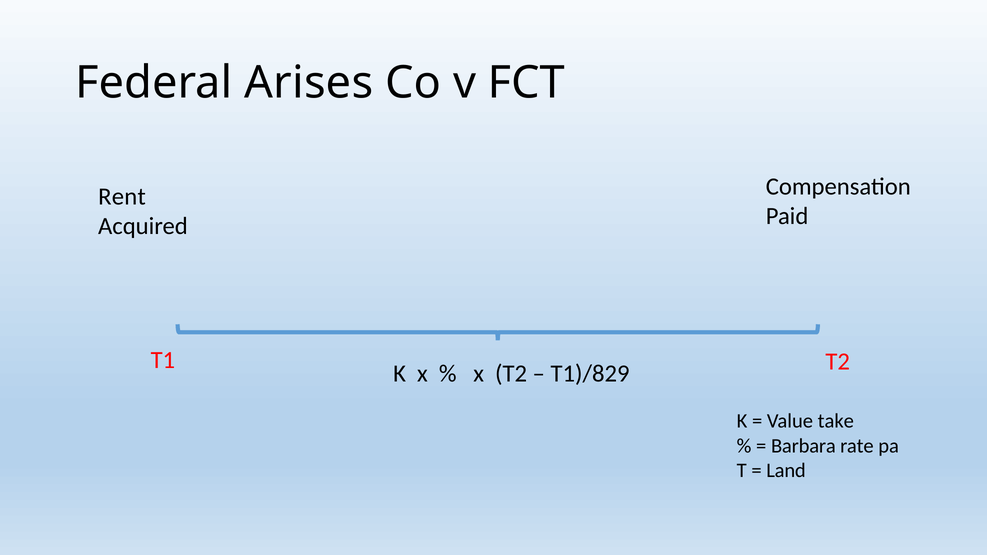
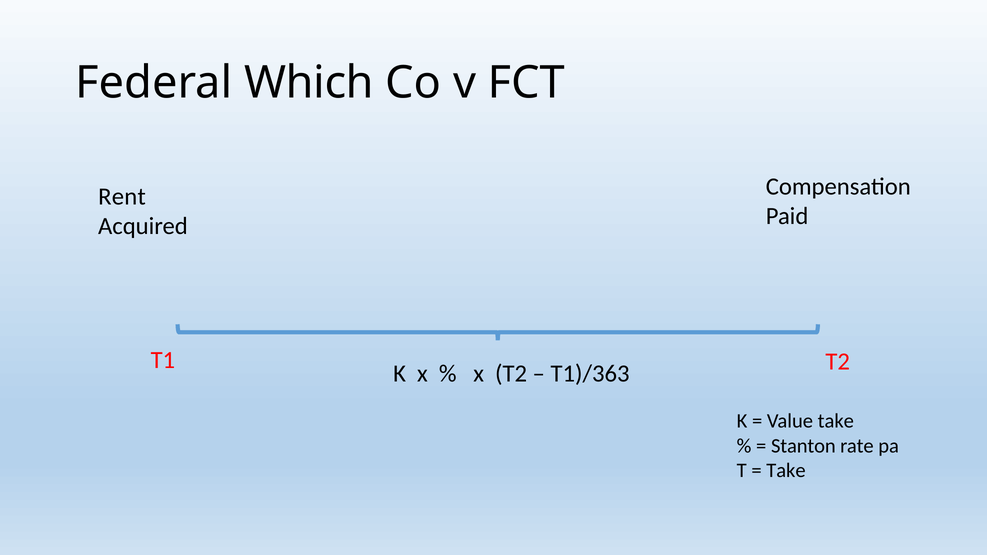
Arises: Arises -> Which (309, 83)
T1)/829: T1)/829 -> T1)/363 (590, 374)
Barbara: Barbara -> Stanton (803, 446)
Land: Land -> Take (786, 471)
